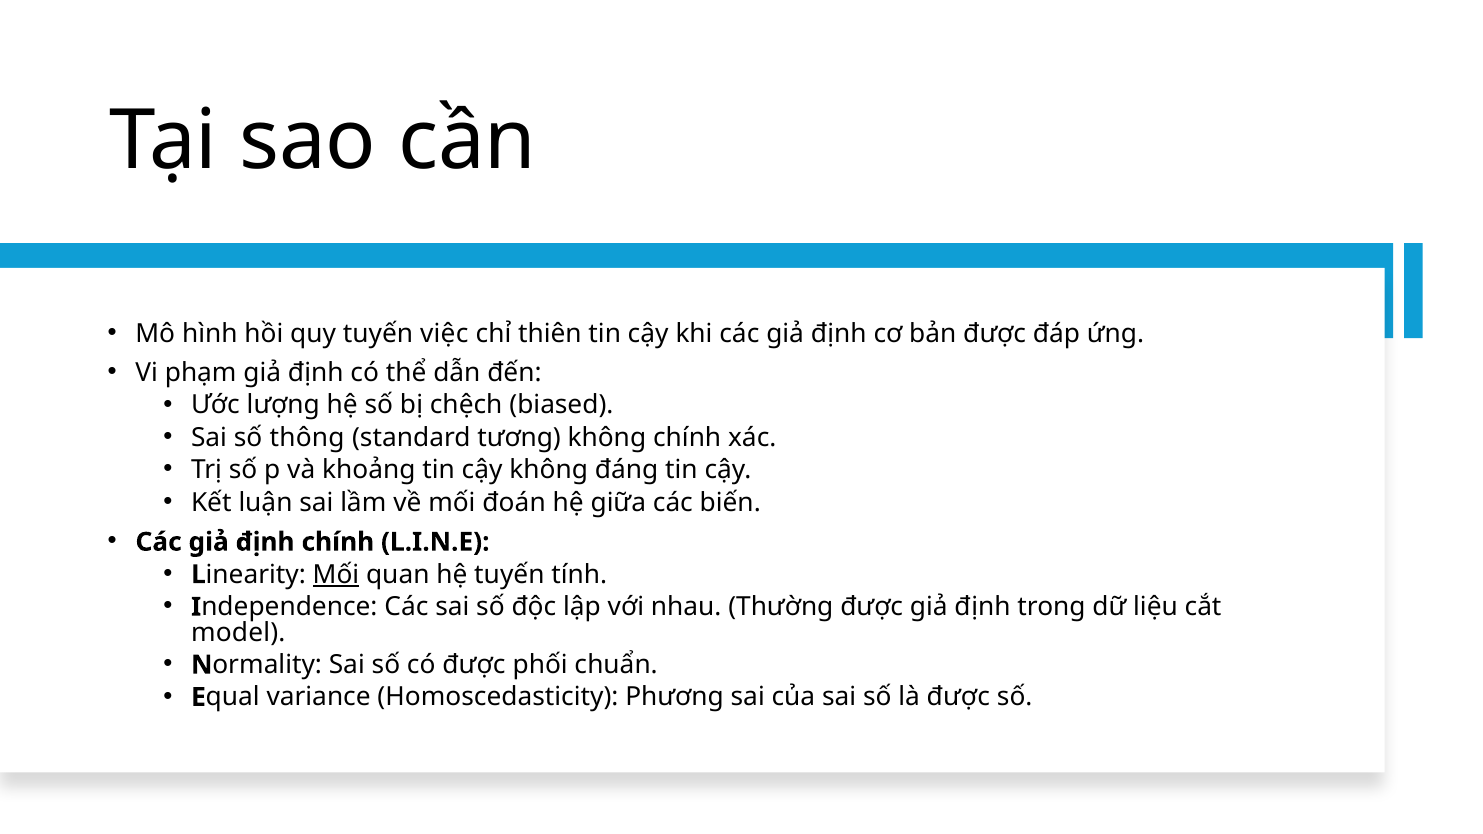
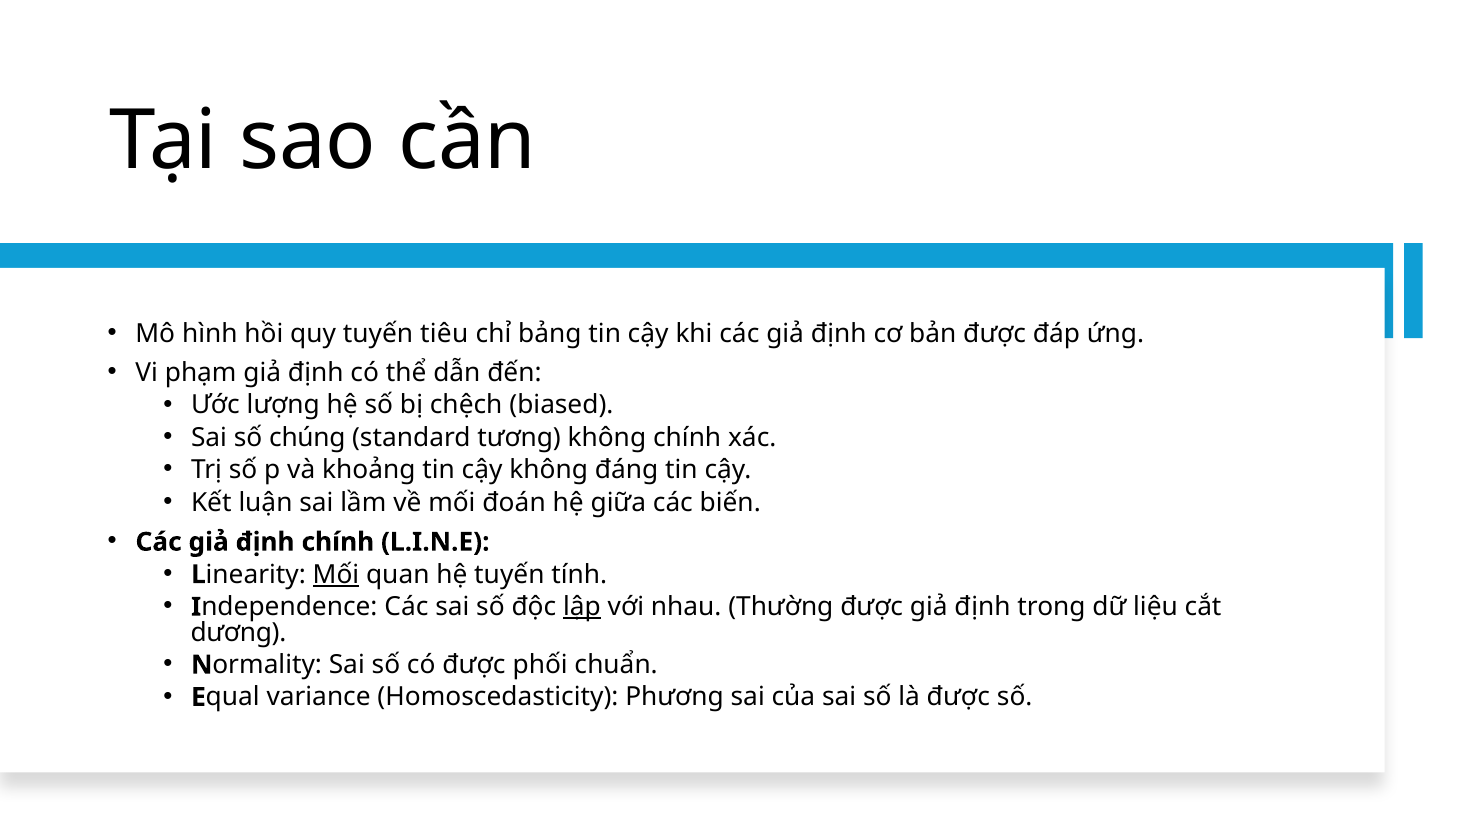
việc: việc -> tiêu (444, 333)
thiên: thiên -> bảng (550, 333)
thông: thông -> chúng (307, 438)
lập underline: none -> present (582, 607)
model: model -> dương (238, 633)
